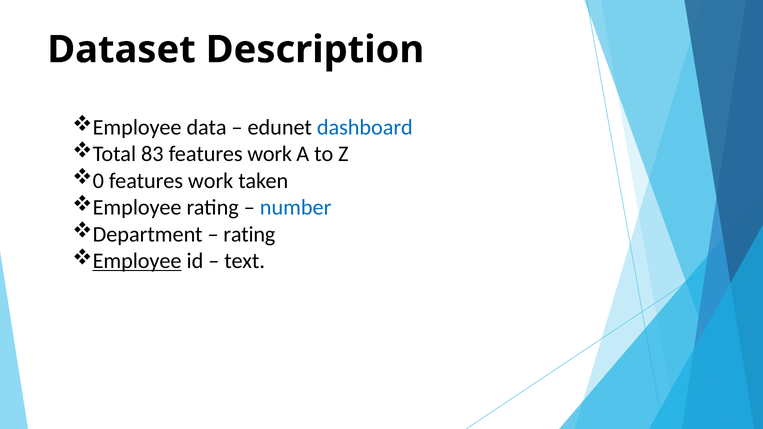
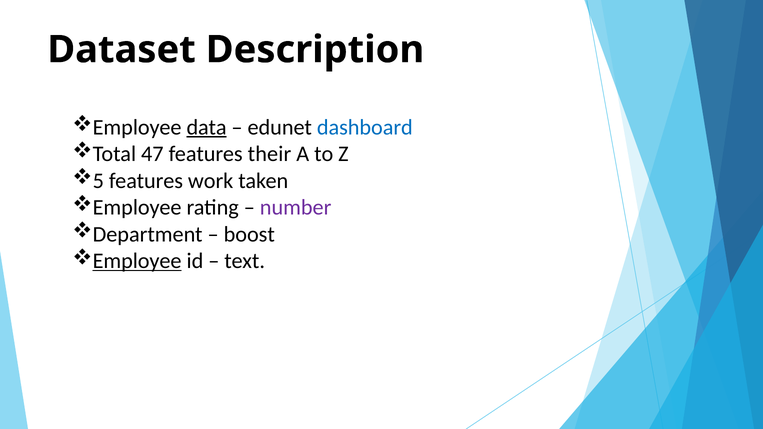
data underline: none -> present (207, 127)
83: 83 -> 47 (152, 154)
work: work -> their (269, 154)
0: 0 -> 5 (98, 181)
number colour: blue -> purple (296, 208)
rating: rating -> boost (249, 234)
